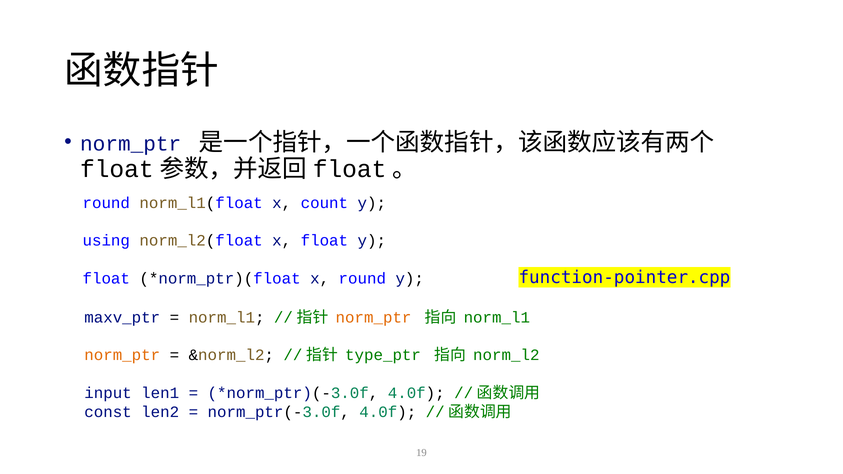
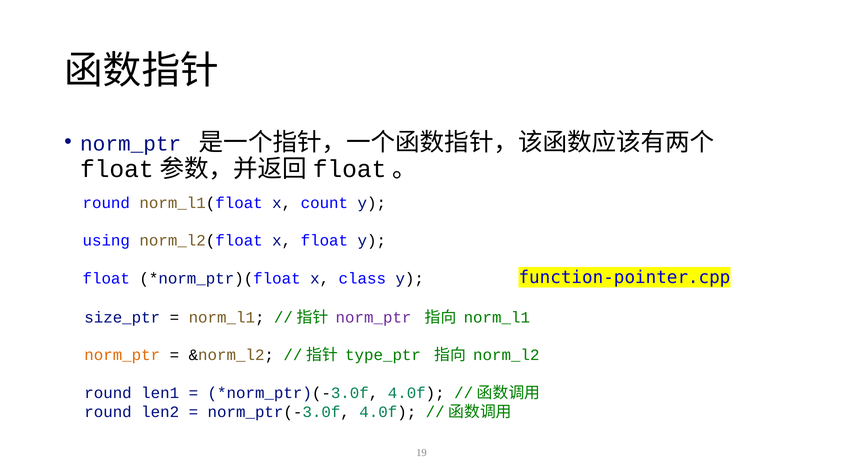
x round: round -> class (362, 279)
maxv_ptr: maxv_ptr -> size_ptr (122, 317)
norm_ptr colour: orange -> purple (374, 317)
input: input -> round (108, 393)
const: const -> round (108, 412)
